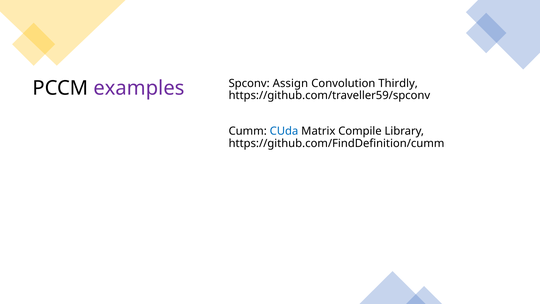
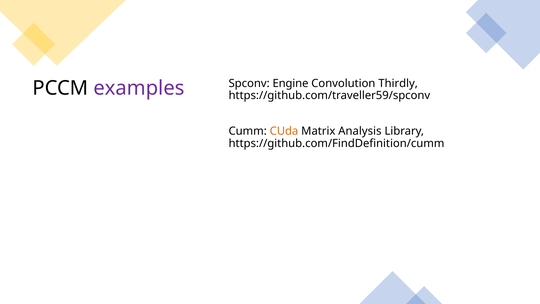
Assign: Assign -> Engine (290, 83)
CUda colour: blue -> orange (284, 131)
Compile: Compile -> Analysis (360, 131)
